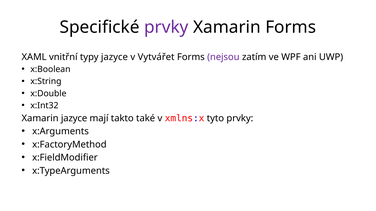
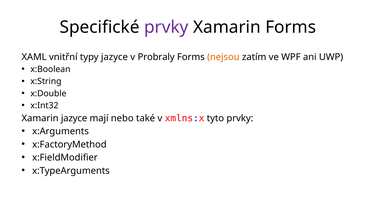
Vytvářet: Vytvářet -> Probraly (156, 57)
nejsou colour: purple -> orange (223, 57)
takto: takto -> nebo (122, 118)
